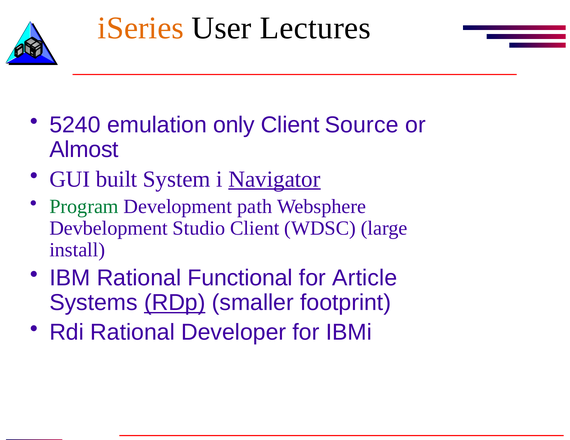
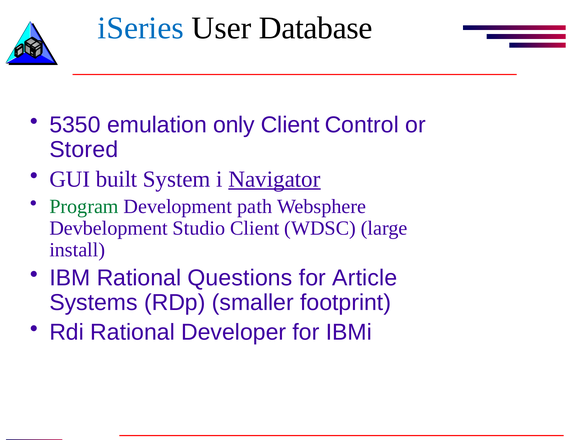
iSeries colour: orange -> blue (141, 28)
Lectures: Lectures -> Database (316, 28)
5240: 5240 -> 5350 (75, 125)
Source: Source -> Control (362, 125)
Almost: Almost -> Stored (84, 150)
Functional: Functional -> Questions (240, 278)
RDp underline: present -> none (175, 303)
